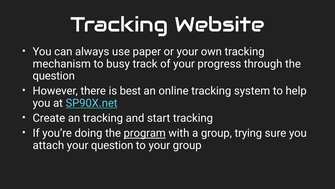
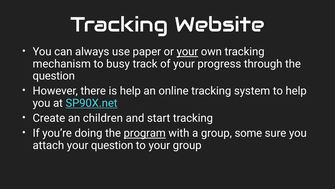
your underline: none -> present (187, 52)
is best: best -> help (130, 91)
an tracking: tracking -> children (103, 118)
trying: trying -> some (248, 133)
